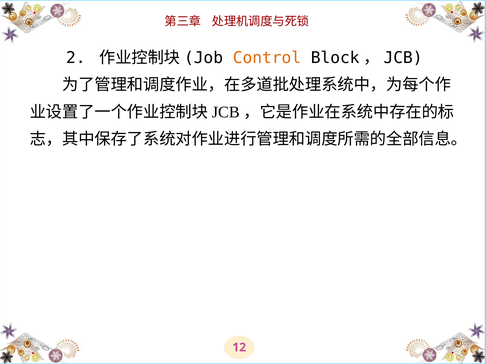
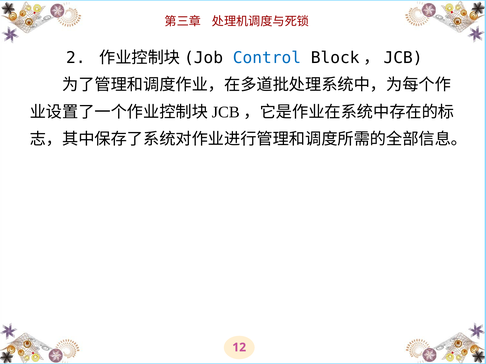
Control colour: orange -> blue (267, 58)
